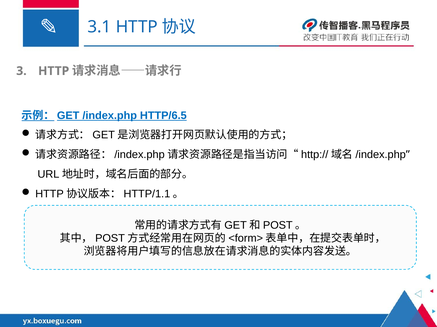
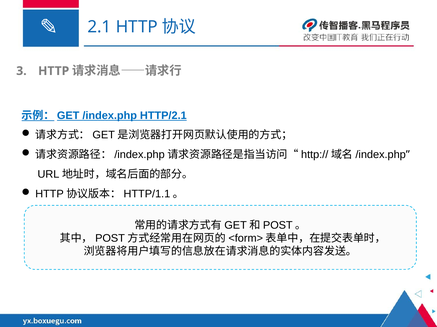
3.1: 3.1 -> 2.1 (99, 27)
HTTP/6.5: HTTP/6.5 -> HTTP/2.1 (163, 116)
